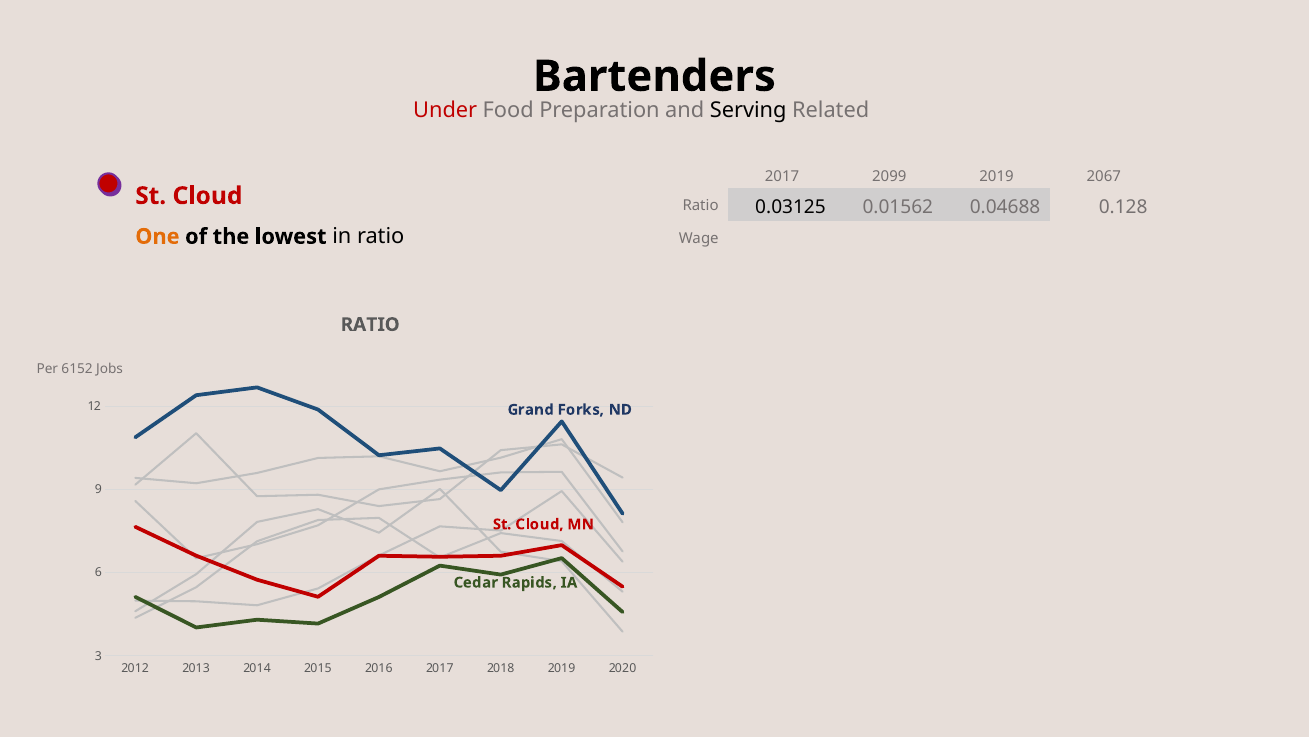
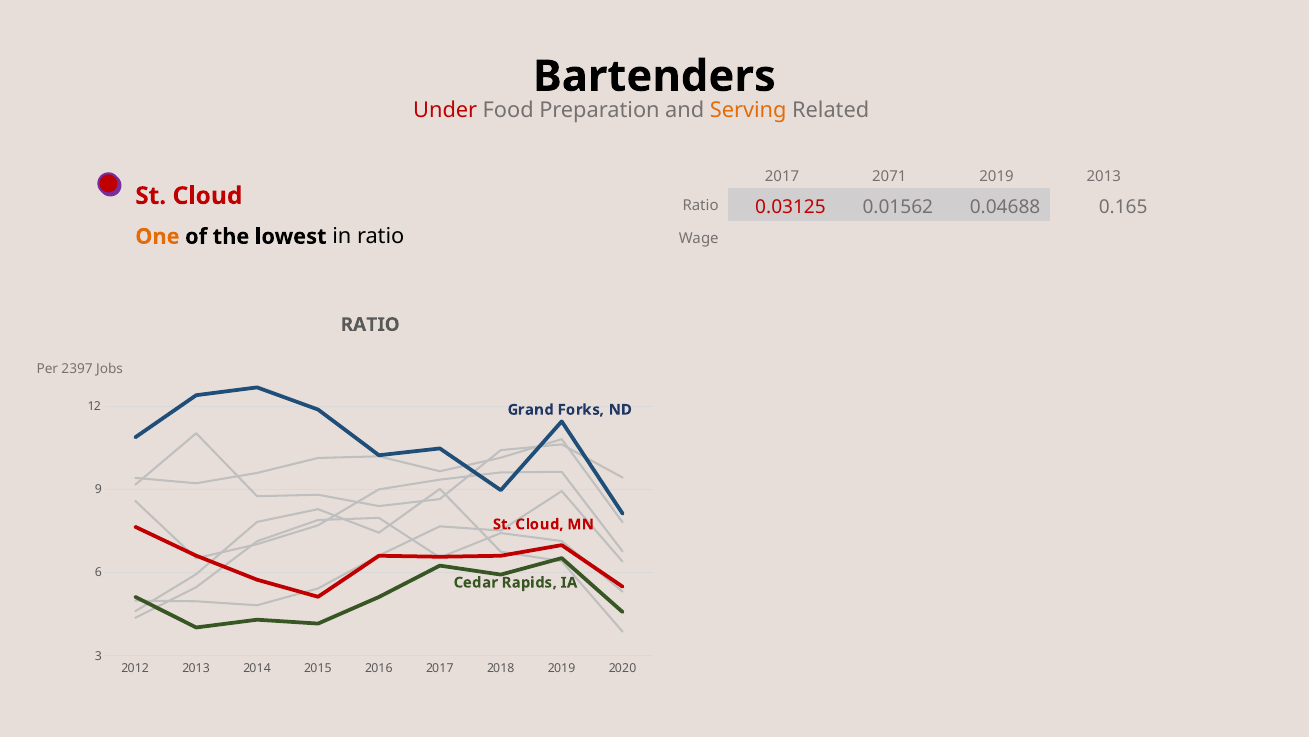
Serving colour: black -> orange (748, 110)
2099: 2099 -> 2071 (889, 176)
2019 2067: 2067 -> 2013 (1104, 176)
0.03125 colour: black -> red (791, 207)
0.128: 0.128 -> 0.165 (1123, 207)
6152: 6152 -> 2397 (77, 369)
